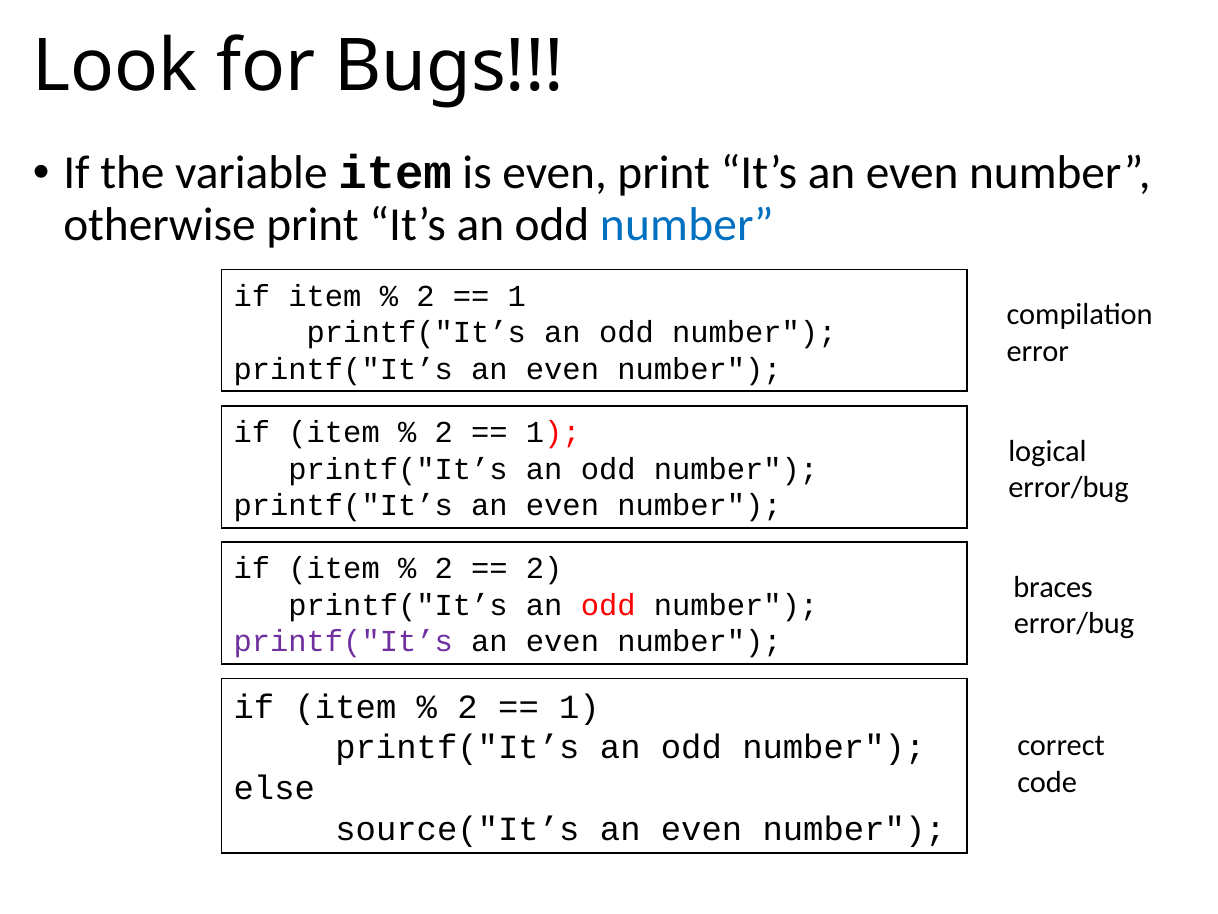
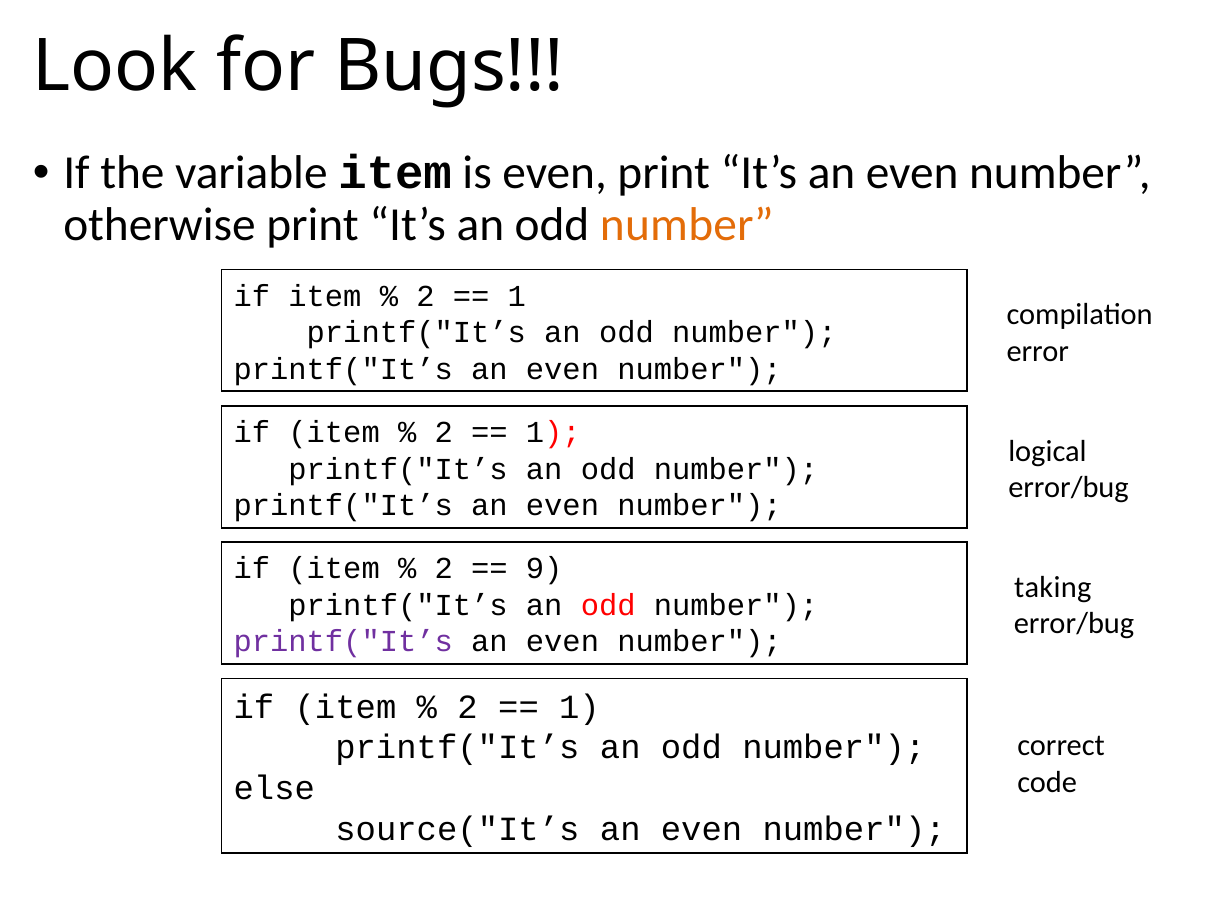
number colour: blue -> orange (687, 224)
2: 2 -> 9 (544, 568)
braces: braces -> taking (1053, 587)
